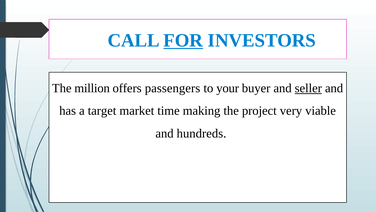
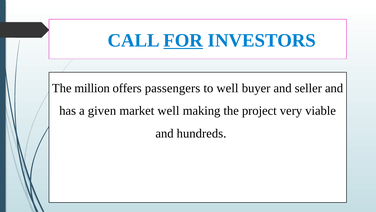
to your: your -> well (228, 88)
seller underline: present -> none (308, 88)
target: target -> given (102, 110)
market time: time -> well (168, 110)
